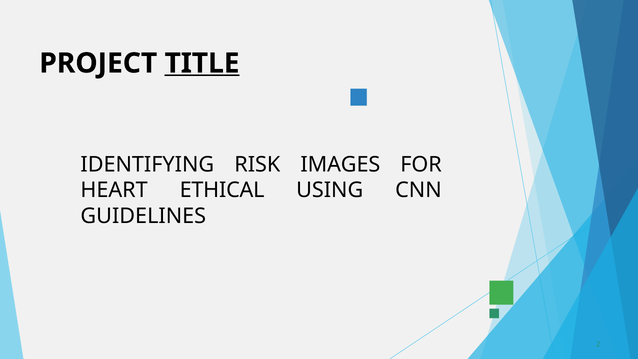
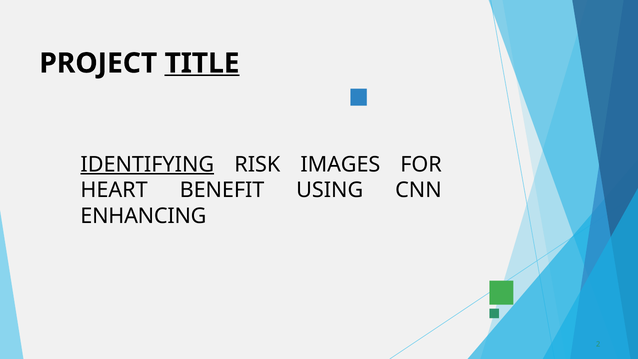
IDENTIFYING underline: none -> present (147, 164)
ETHICAL: ETHICAL -> BENEFIT (222, 190)
GUIDELINES: GUIDELINES -> ENHANCING (143, 216)
